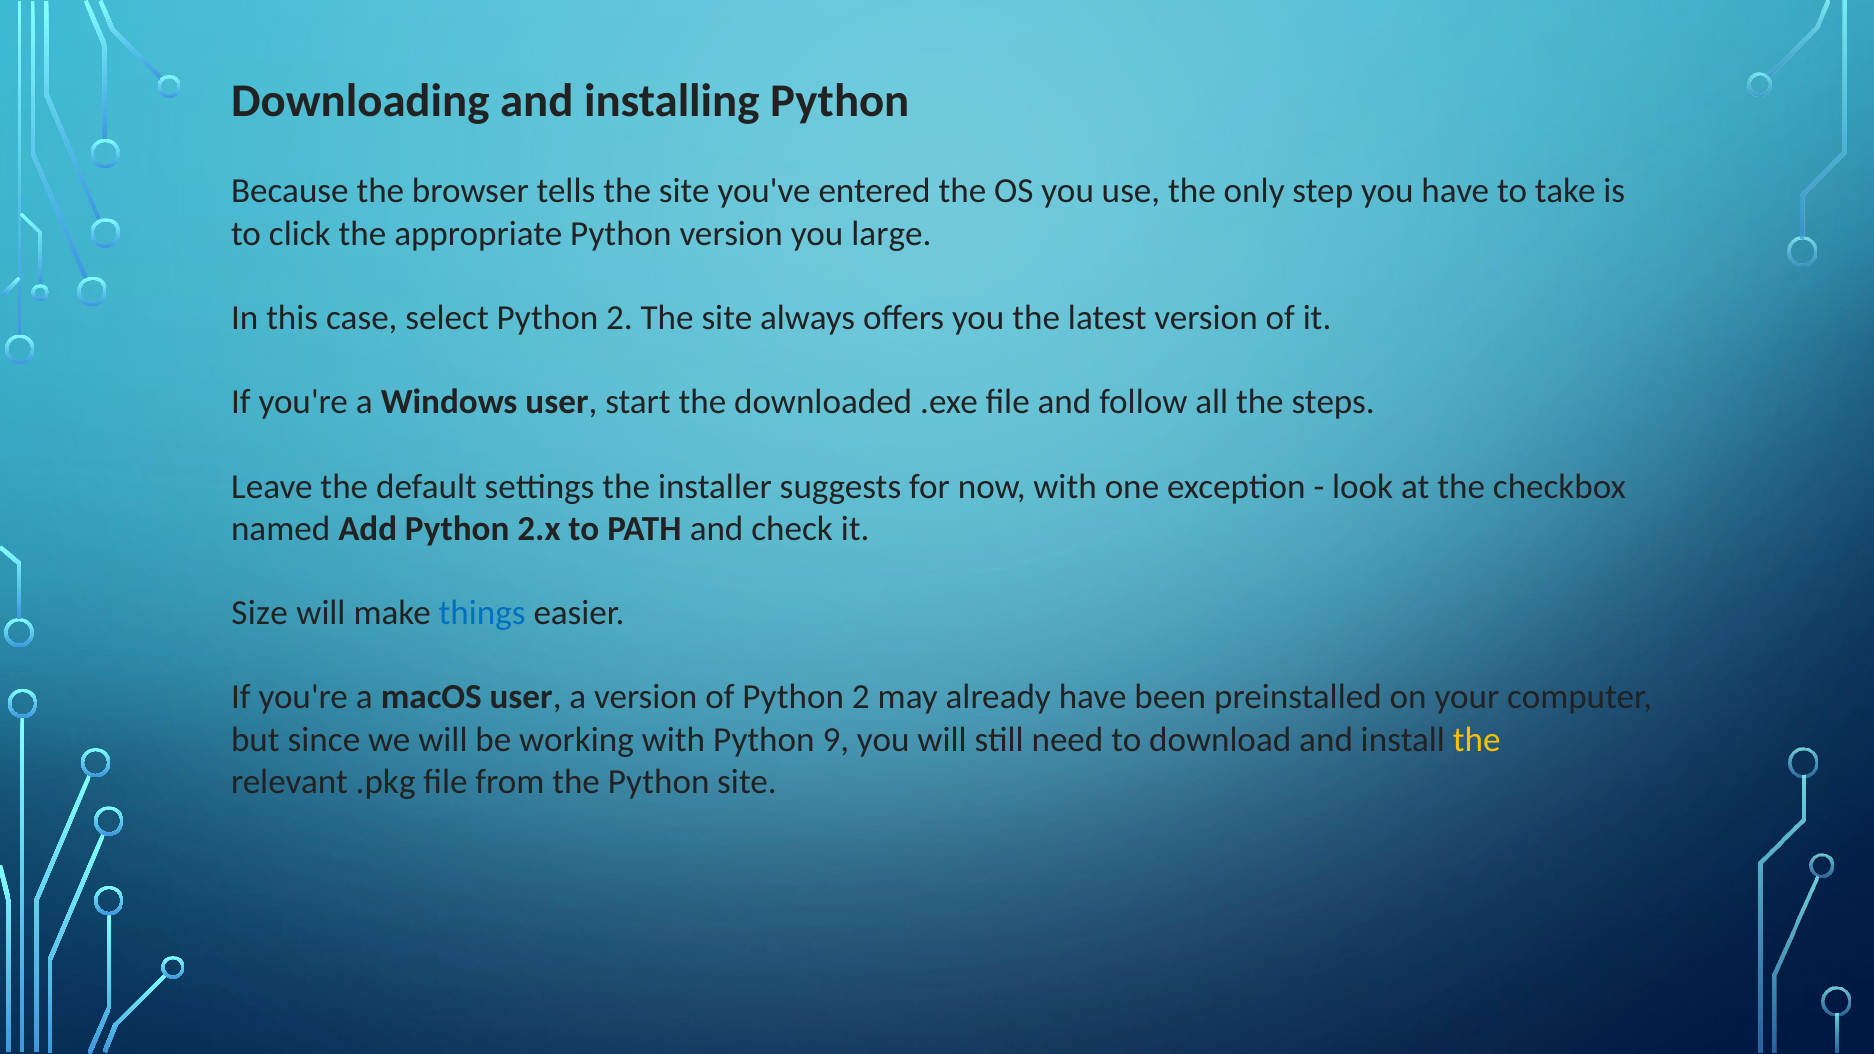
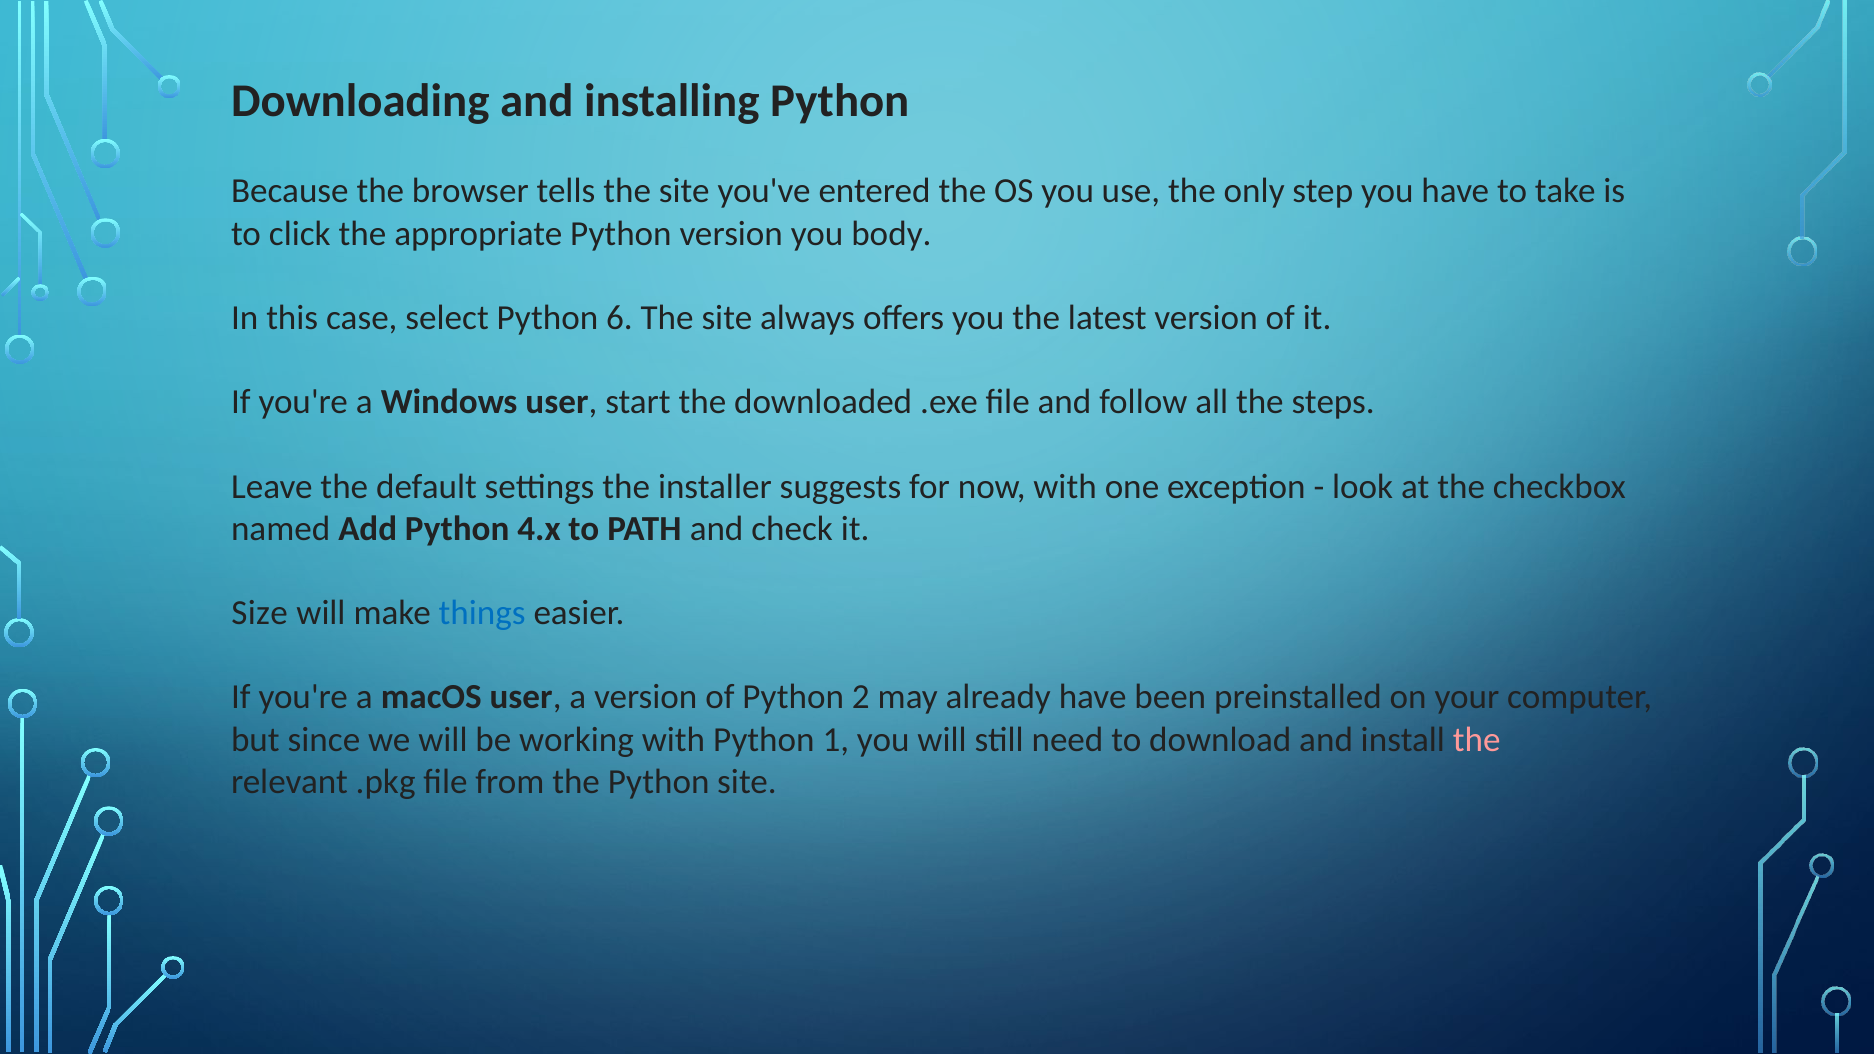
large: large -> body (891, 234)
select Python 2: 2 -> 6 (619, 318)
2.x: 2.x -> 4.x (539, 529)
9: 9 -> 1 (836, 740)
the colour: yellow -> pink (1477, 740)
